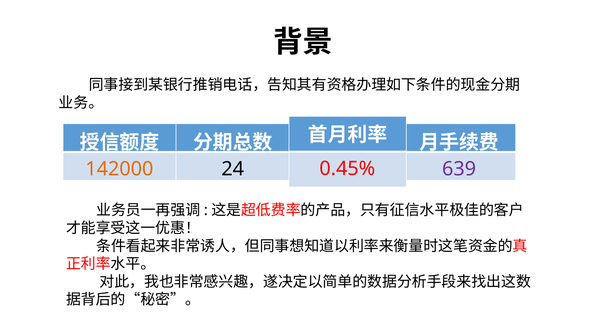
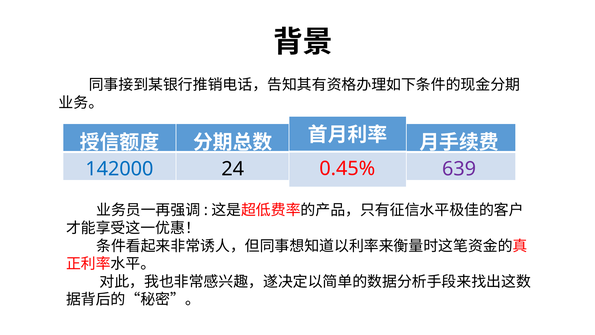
142000 colour: orange -> blue (120, 169)
